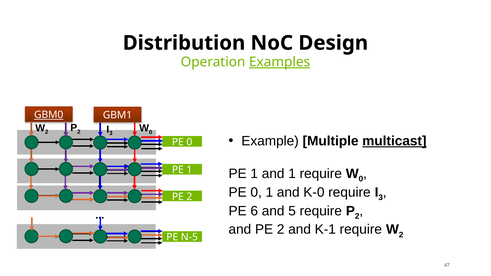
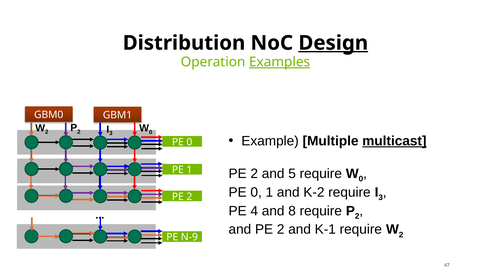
Design underline: none -> present (333, 43)
GBM0 underline: present -> none (49, 115)
1: 1 -> 2 (254, 174)
and 1: 1 -> 5 (292, 174)
K-0: K-0 -> K-2 (314, 192)
6: 6 -> 4 (254, 211)
5: 5 -> 8 (292, 211)
N-5: N-5 -> N-9 (189, 237)
